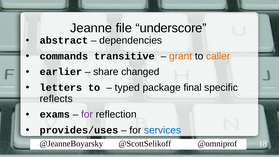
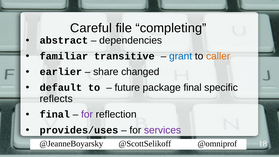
Jeanne: Jeanne -> Careful (91, 28)
underscore: underscore -> completing (171, 28)
commands: commands -> familiar (64, 56)
grant colour: orange -> blue (181, 56)
letters: letters -> default (61, 87)
typed: typed -> future (127, 87)
exams: exams -> final (55, 114)
services colour: blue -> purple (163, 130)
